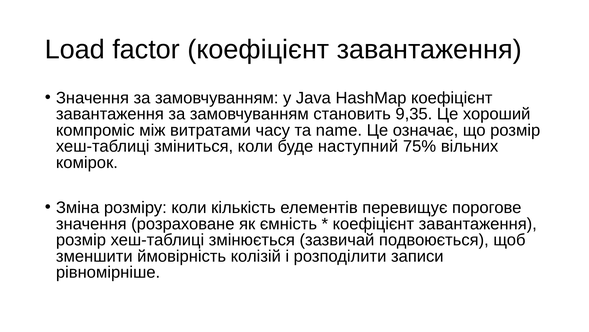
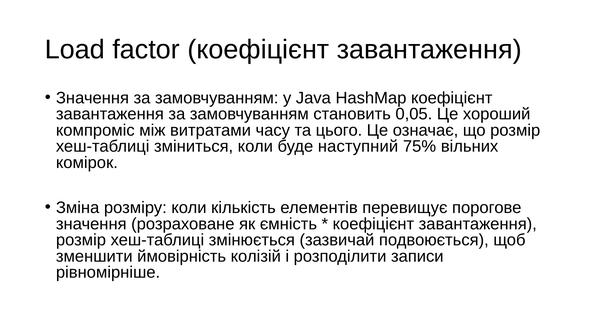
9,35: 9,35 -> 0,05 (414, 114)
name: name -> цього (339, 130)
